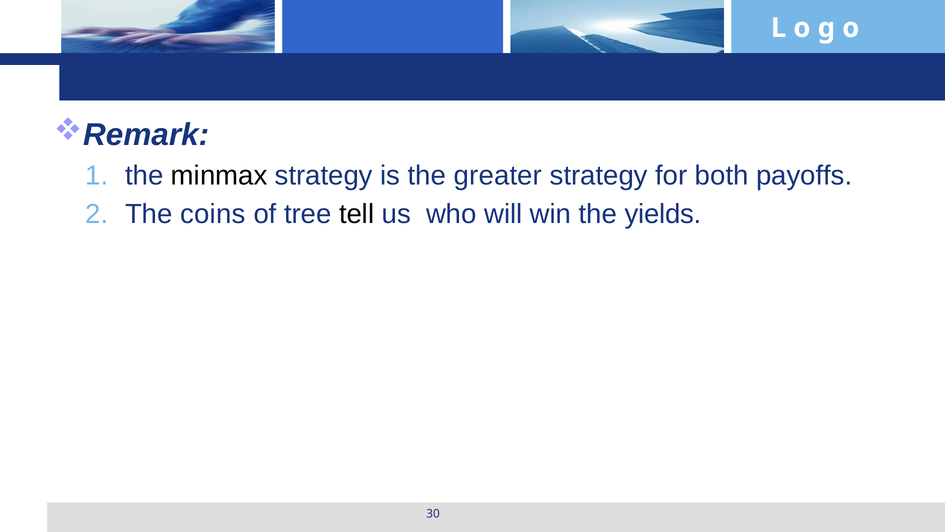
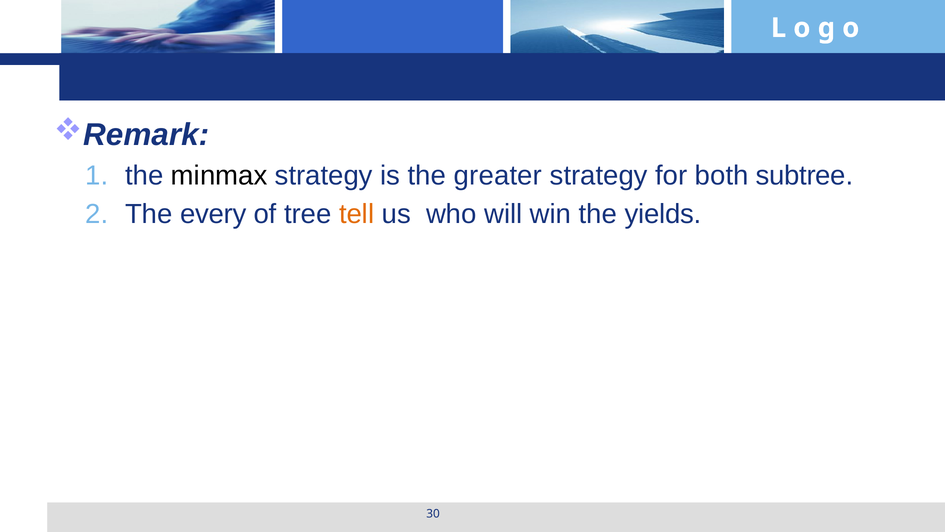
payoffs: payoffs -> subtree (804, 175)
coins: coins -> every (213, 214)
tell colour: black -> orange (357, 214)
